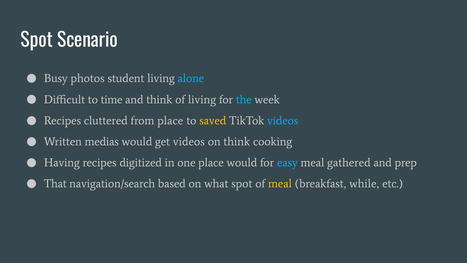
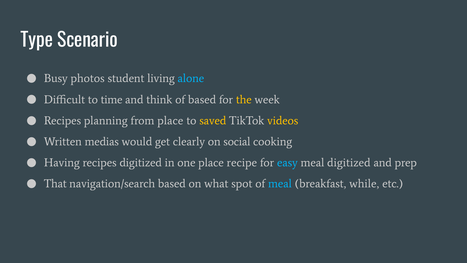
Spot: Spot -> Type (37, 40)
of living: living -> based (202, 99)
the colour: light blue -> yellow (244, 99)
cluttered: cluttered -> planning (106, 120)
videos colour: light blue -> yellow (283, 120)
get videos: videos -> clearly (189, 141)
on think: think -> social (237, 141)
place would: would -> recipe (242, 162)
meal gathered: gathered -> digitized (349, 162)
meal colour: yellow -> light blue (280, 183)
